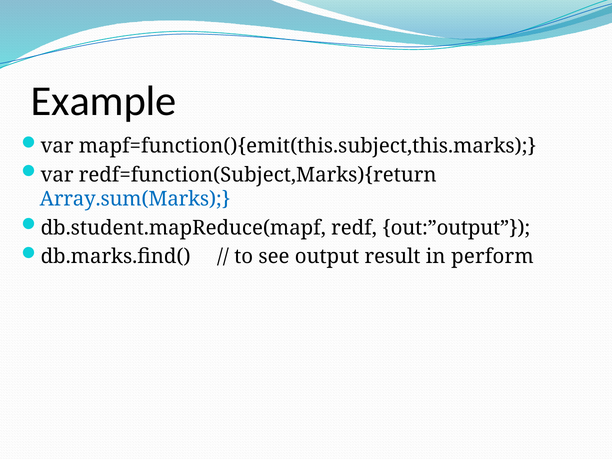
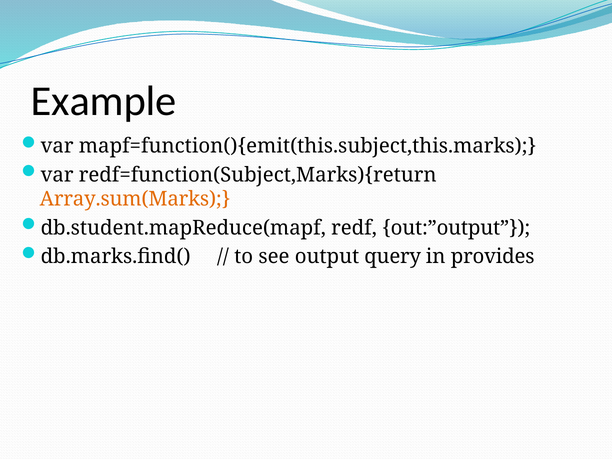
Array.sum(Marks colour: blue -> orange (135, 199)
result: result -> query (393, 256)
perform: perform -> provides (493, 256)
